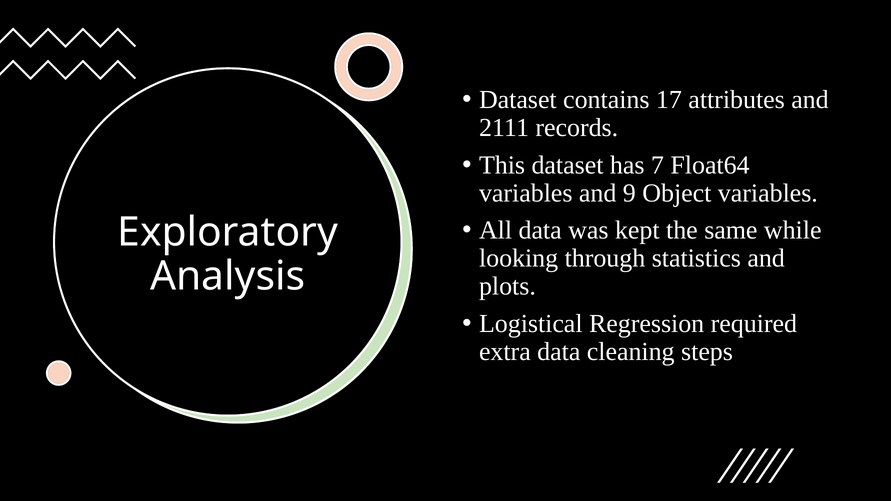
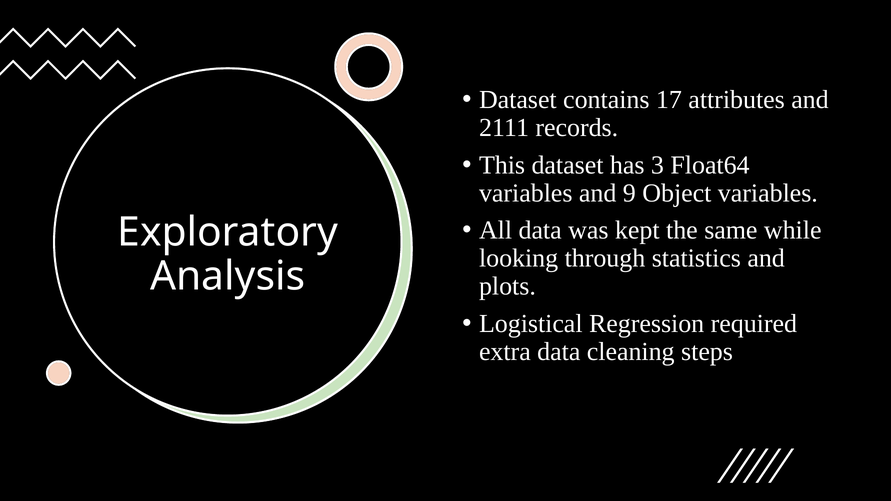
7: 7 -> 3 (657, 165)
